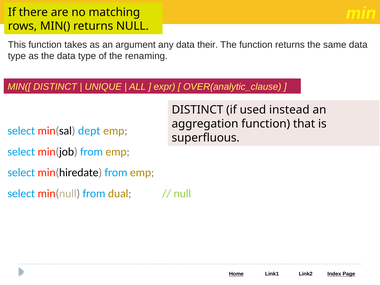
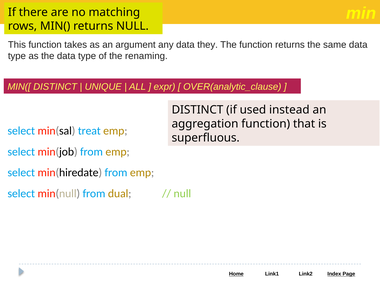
their: their -> they (208, 45)
dept: dept -> treat (89, 131)
